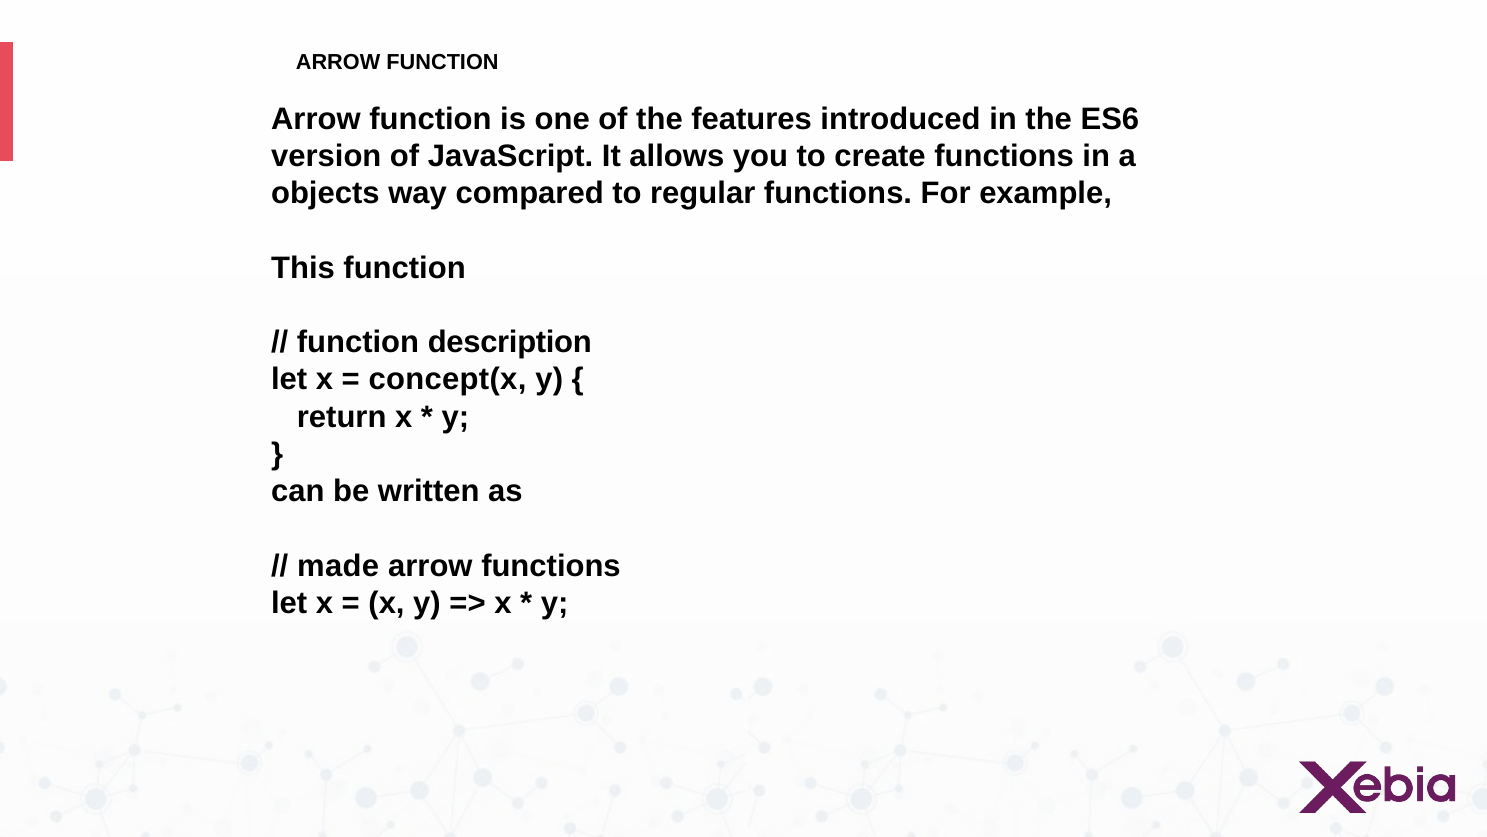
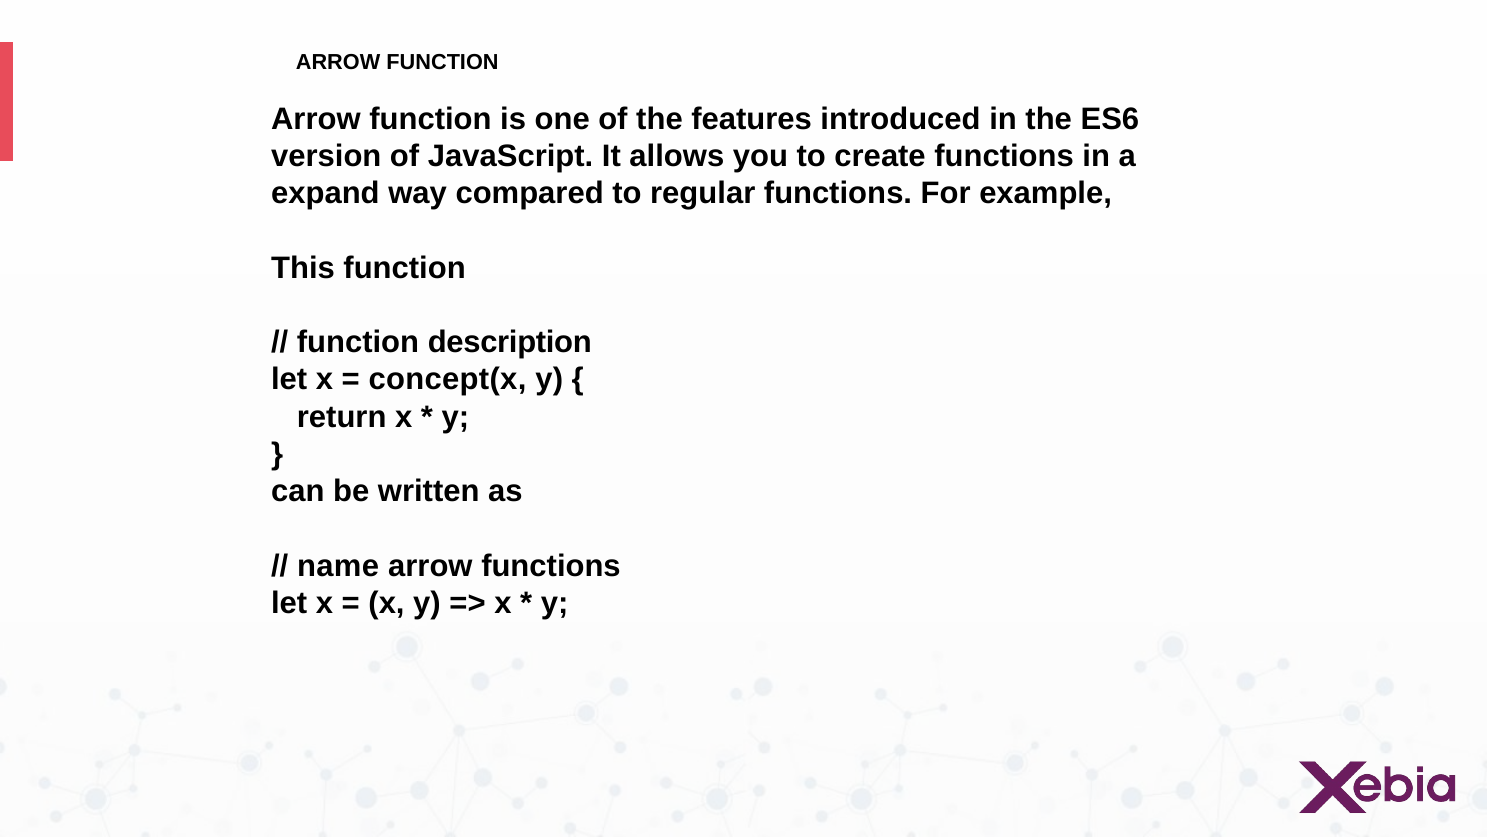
objects: objects -> expand (325, 194)
made: made -> name (338, 565)
